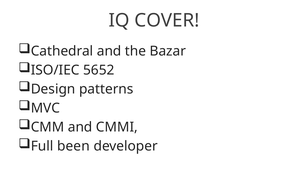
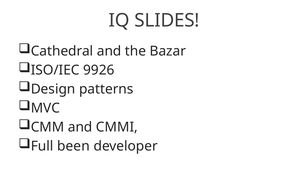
COVER: COVER -> SLIDES (167, 20)
5652: 5652 -> 9926 (99, 70)
